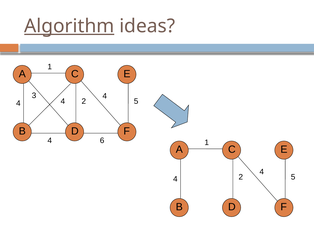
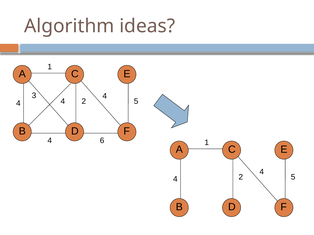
Algorithm underline: present -> none (69, 26)
